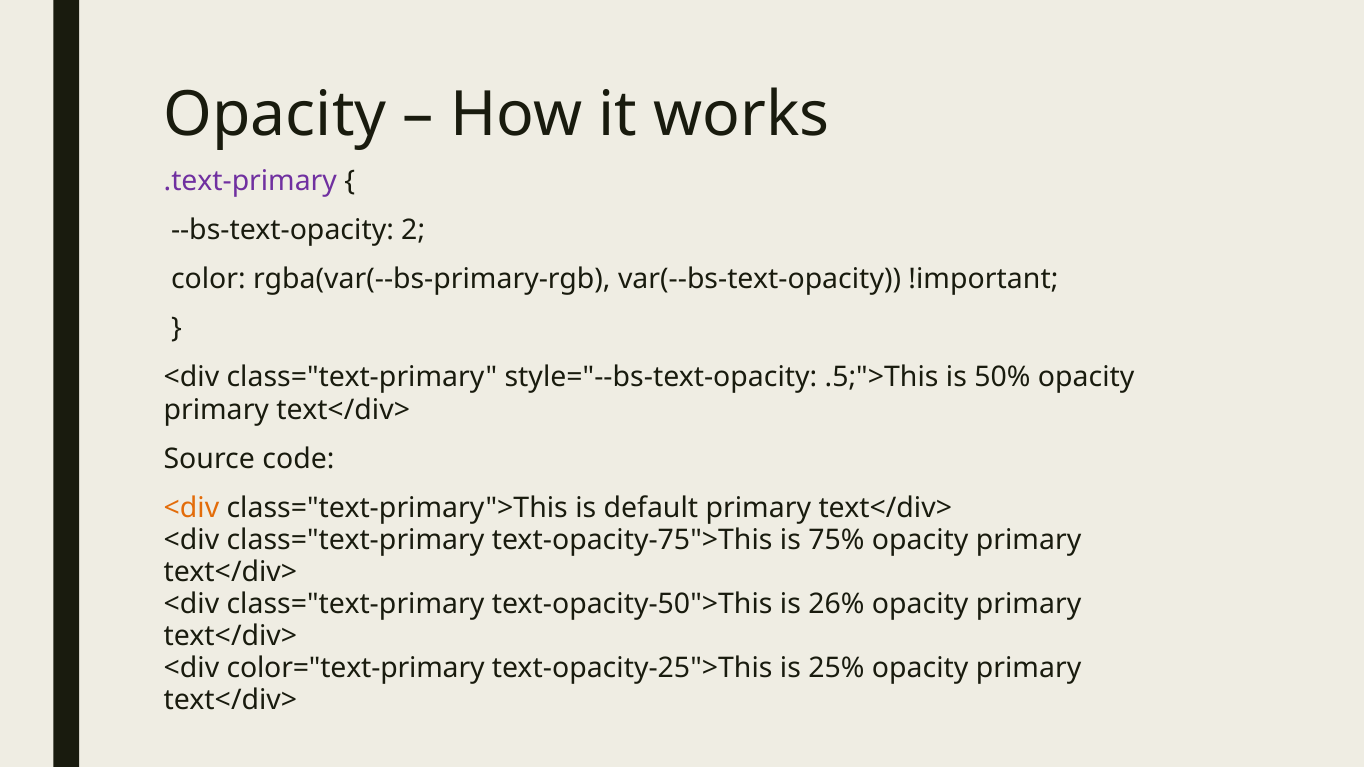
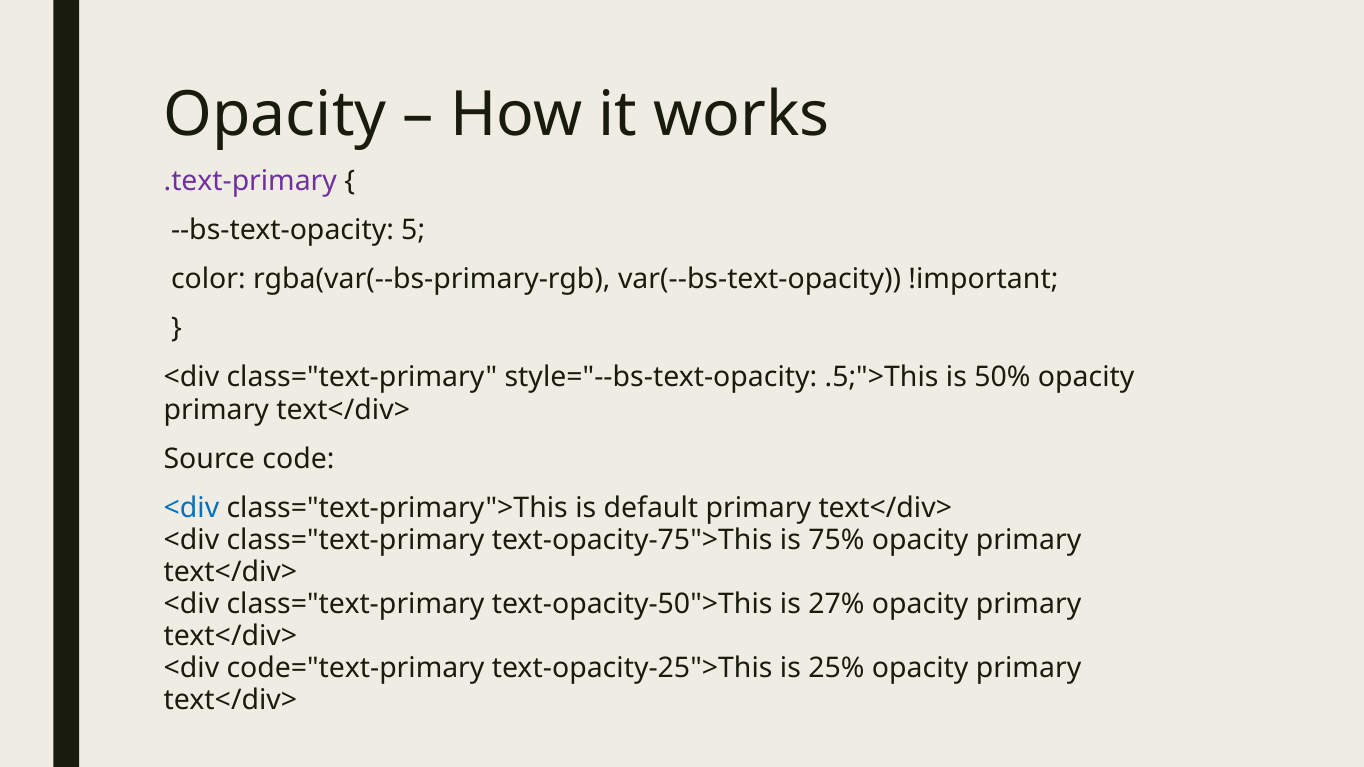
2: 2 -> 5 (413, 230)
<div colour: orange -> blue (191, 508)
26%: 26% -> 27% (836, 604)
color="text-primary: color="text-primary -> code="text-primary (356, 669)
